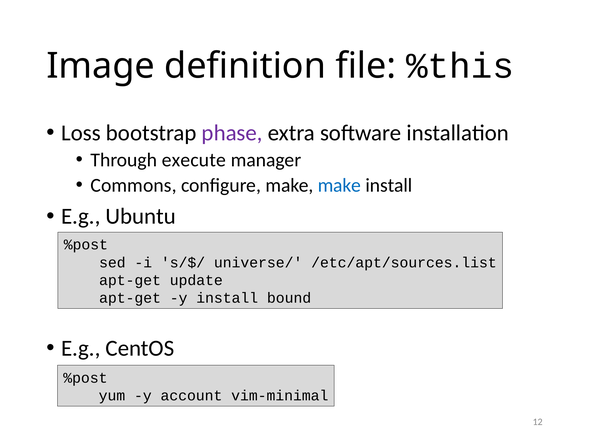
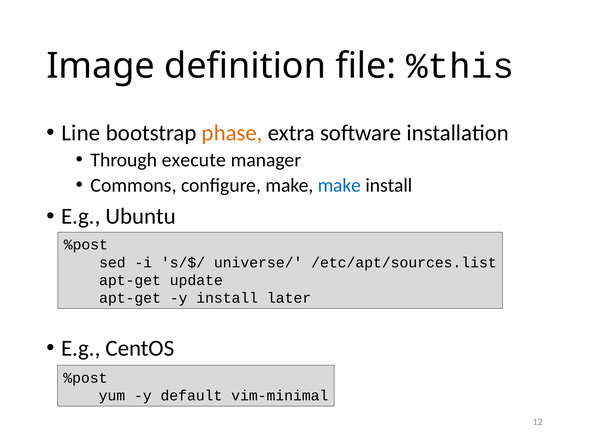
Loss: Loss -> Line (81, 133)
phase colour: purple -> orange (232, 133)
bound: bound -> later (289, 298)
account: account -> default (191, 395)
